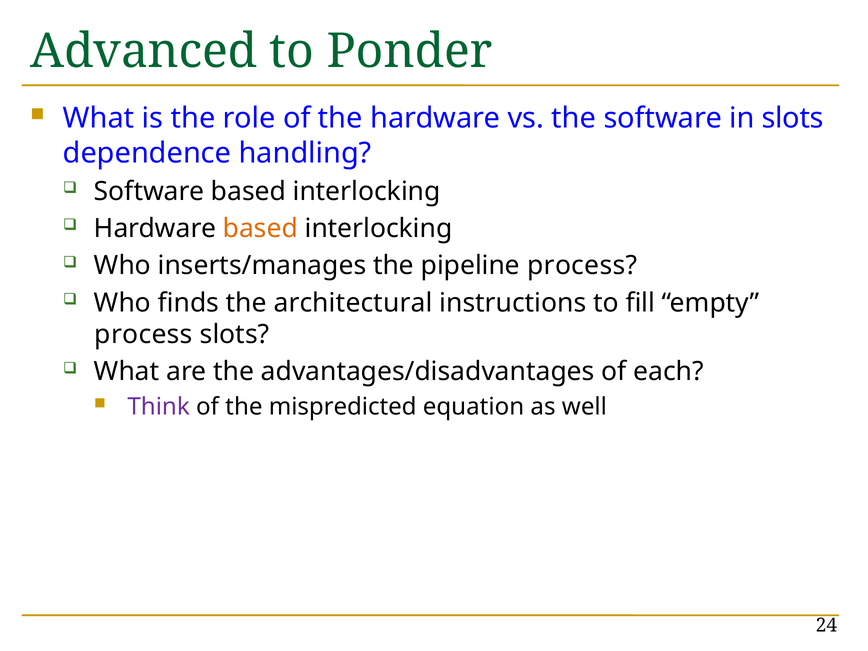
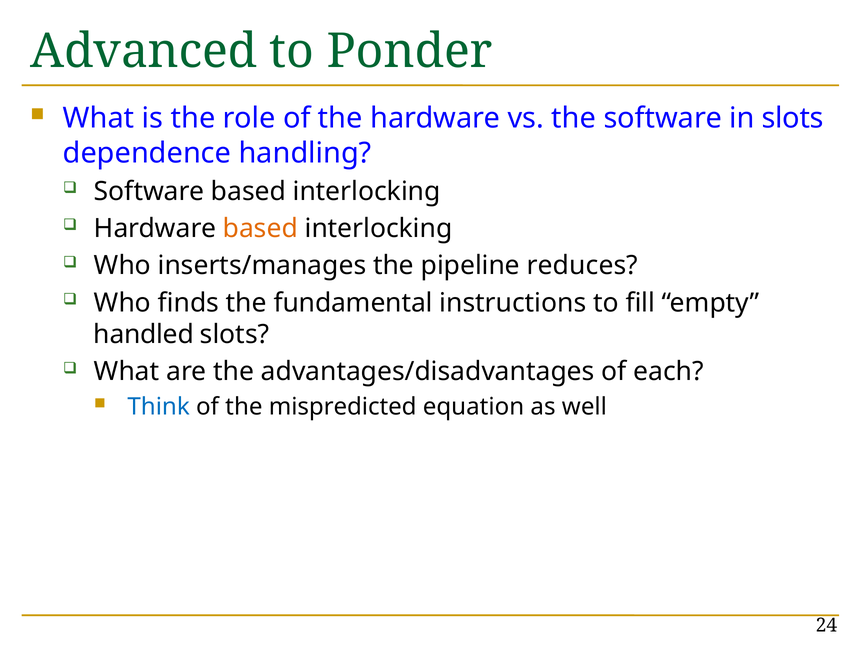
pipeline process: process -> reduces (582, 266)
architectural: architectural -> fundamental (353, 303)
process: process -> handled (144, 335)
Think colour: purple -> blue (159, 407)
